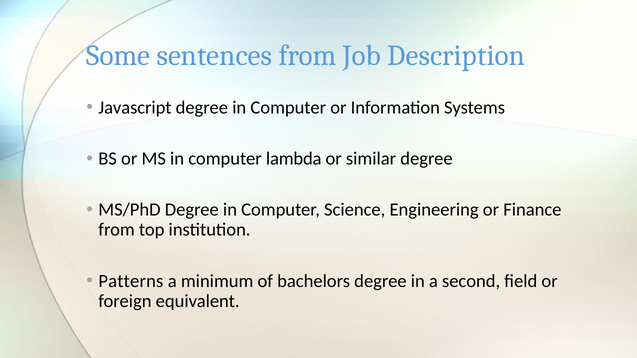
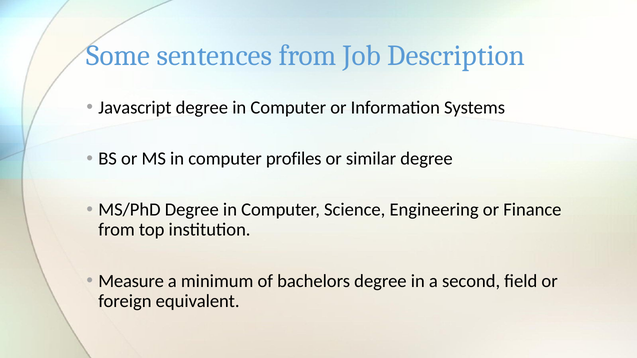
lambda: lambda -> profiles (294, 159)
Patterns: Patterns -> Measure (131, 281)
